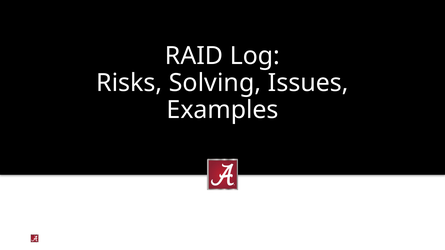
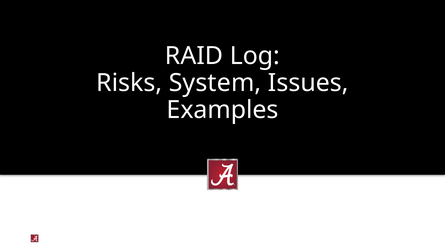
Solving: Solving -> System (215, 83)
